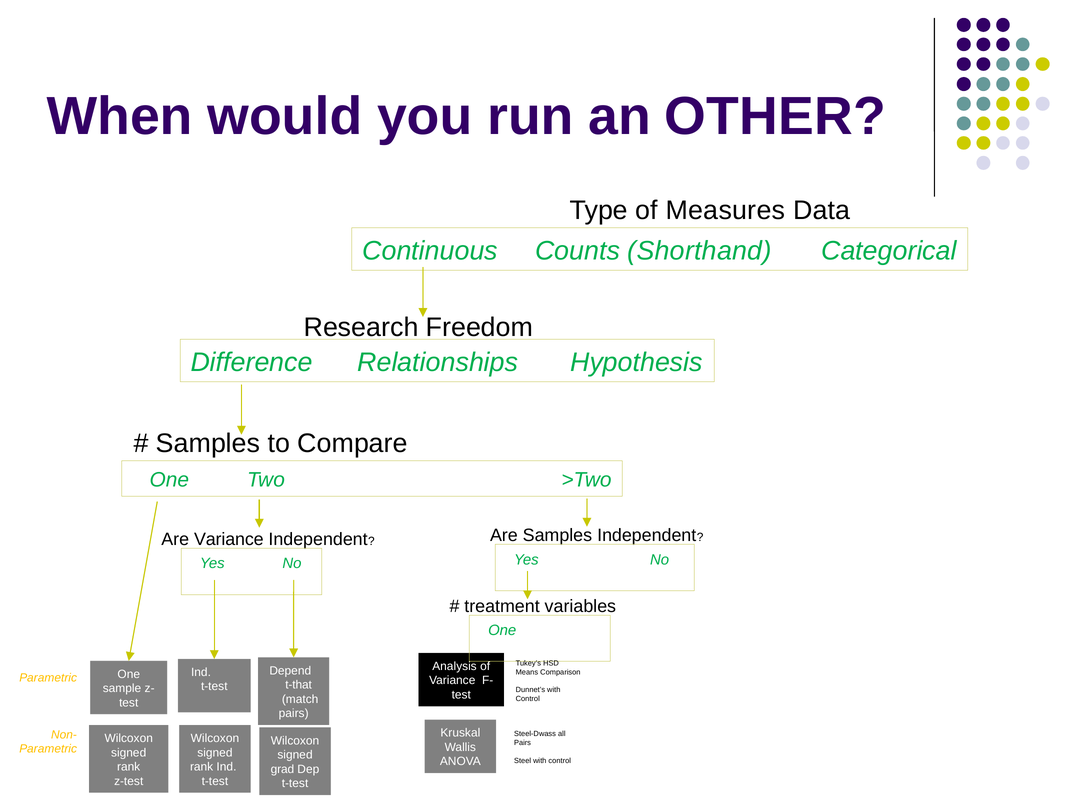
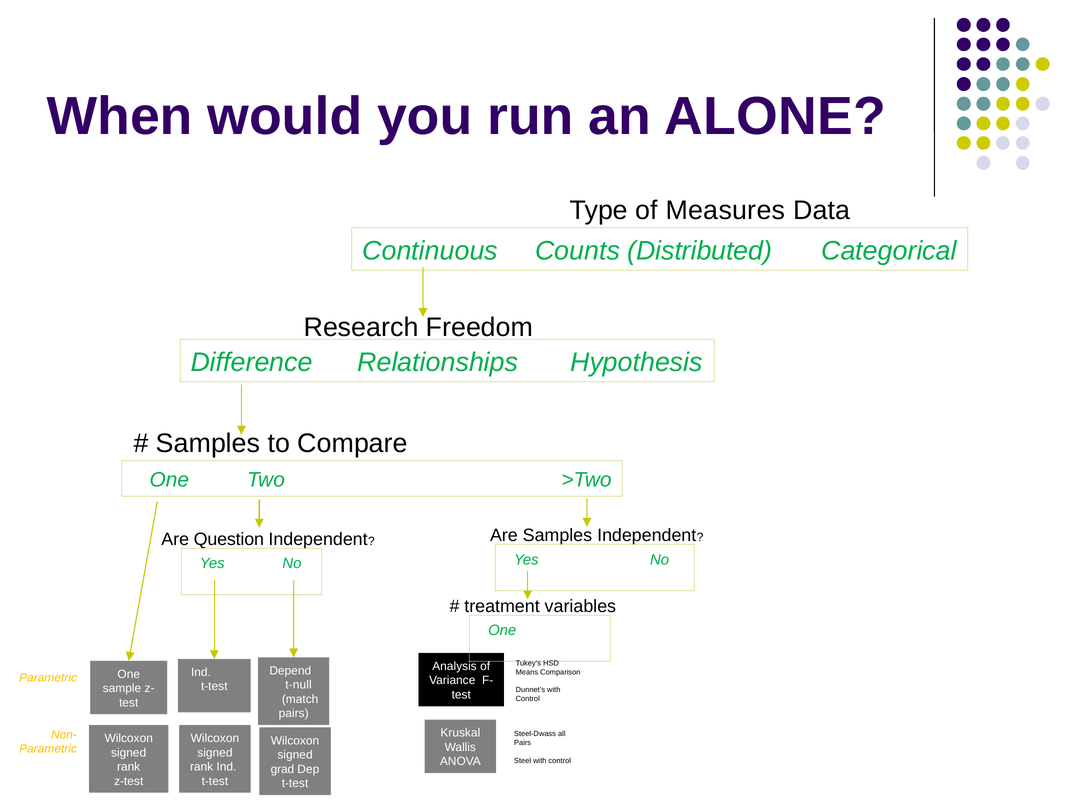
OTHER: OTHER -> ALONE (775, 116)
Shorthand: Shorthand -> Distributed (700, 251)
Are Variance: Variance -> Question (229, 539)
t-that: t-that -> t-null (298, 685)
